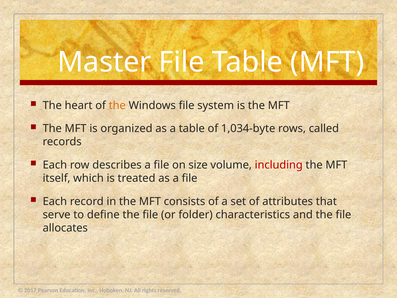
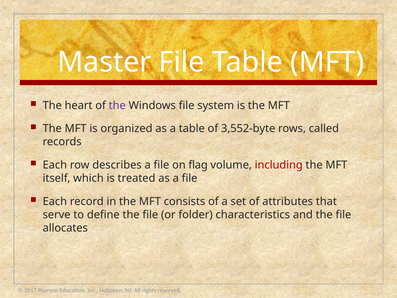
the colour: orange -> purple (117, 105)
1,034-byte: 1,034-byte -> 3,552-byte (248, 128)
size: size -> flag (198, 165)
